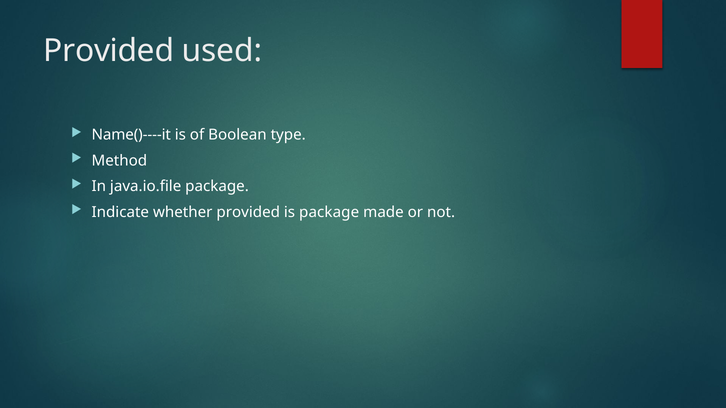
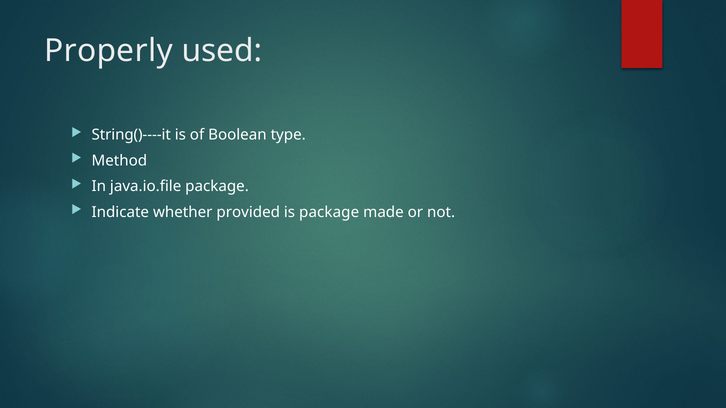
Provided: Provided -> Properly (108, 51)
Name()----it: Name()----it -> String()----it (131, 135)
